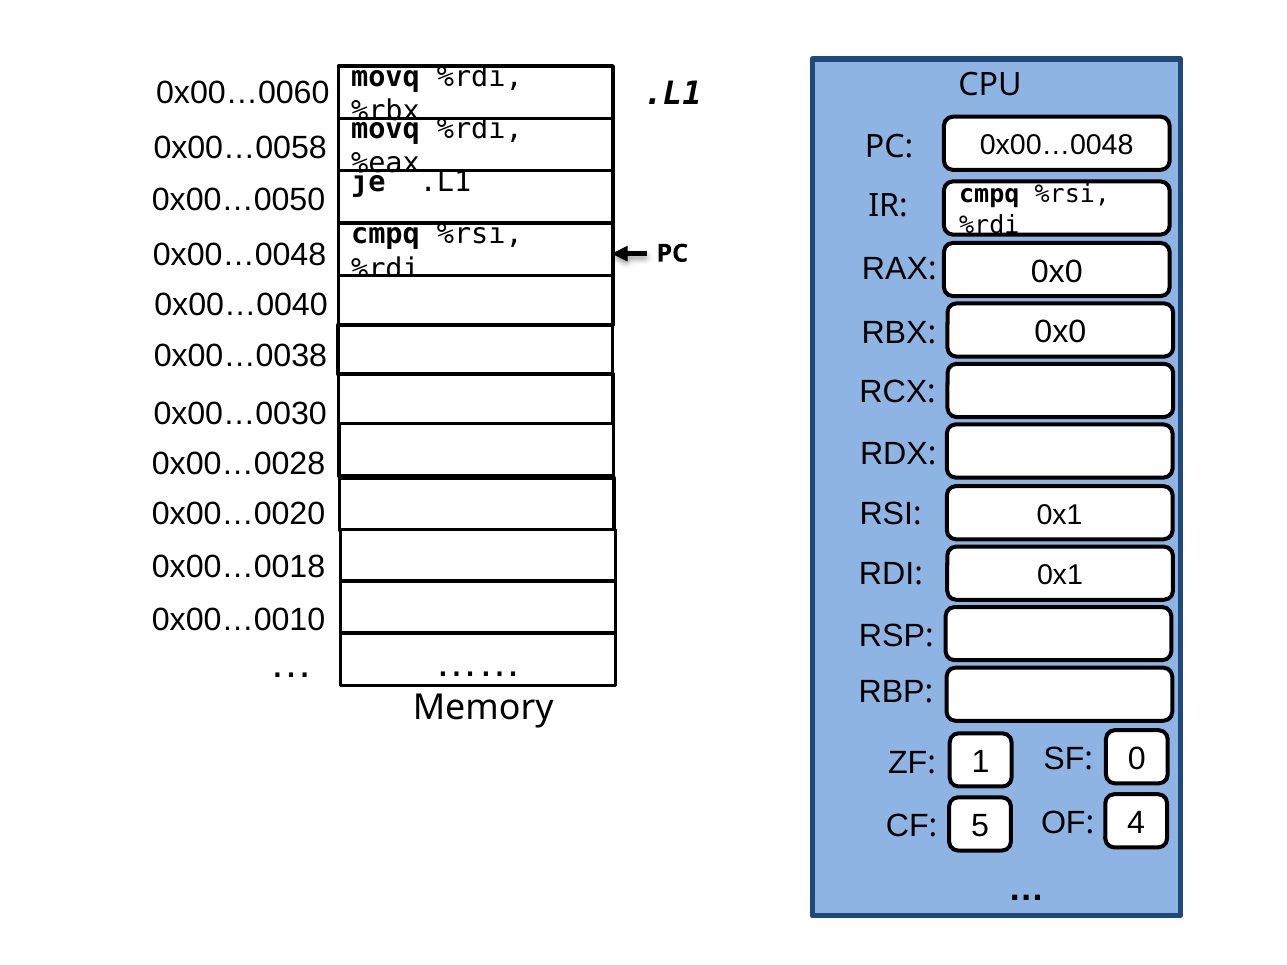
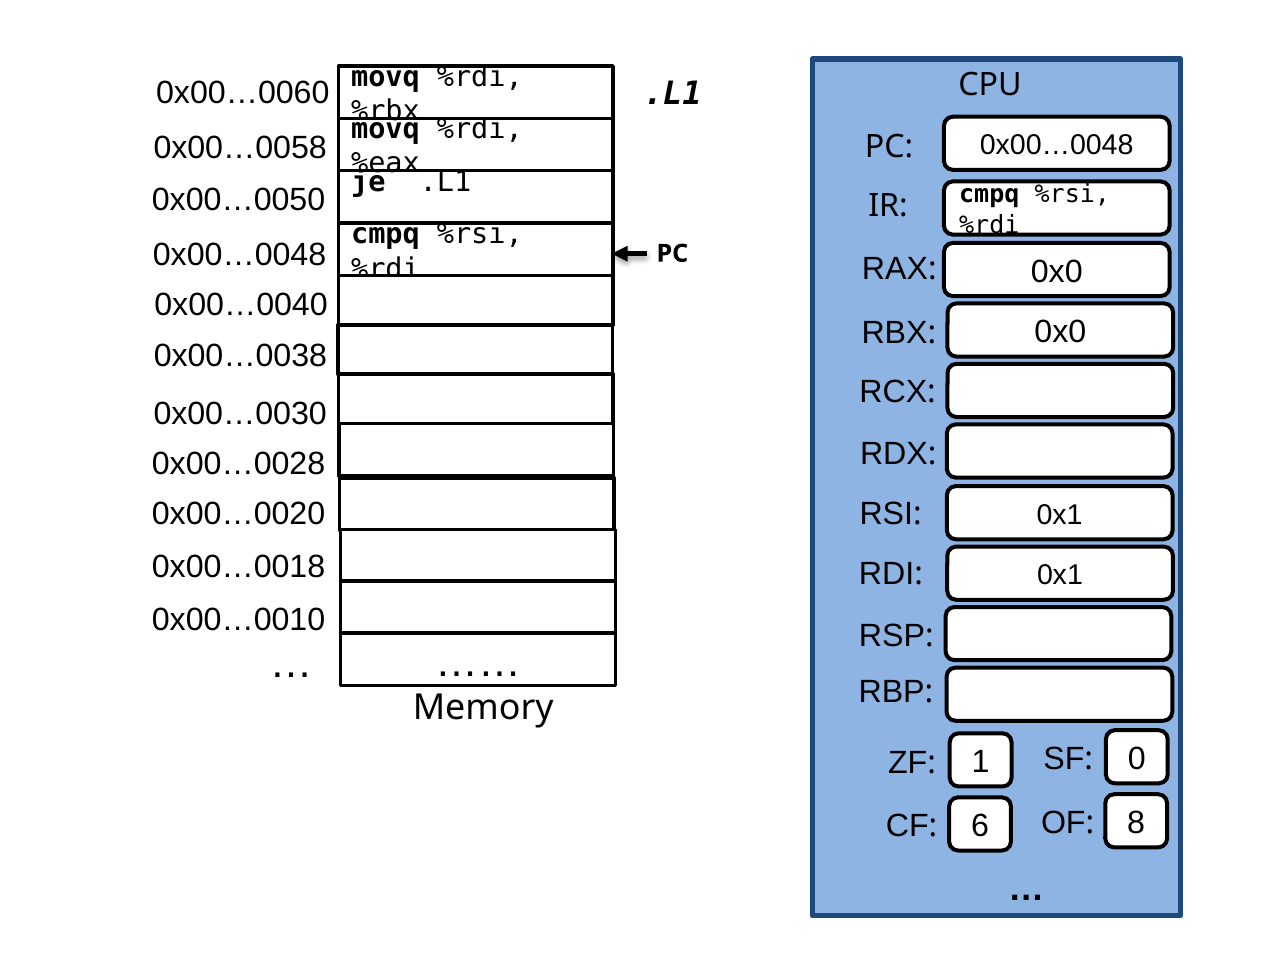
5: 5 -> 6 (980, 826)
4: 4 -> 8 (1136, 823)
